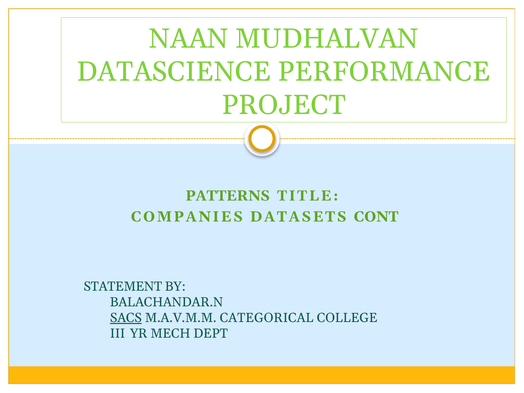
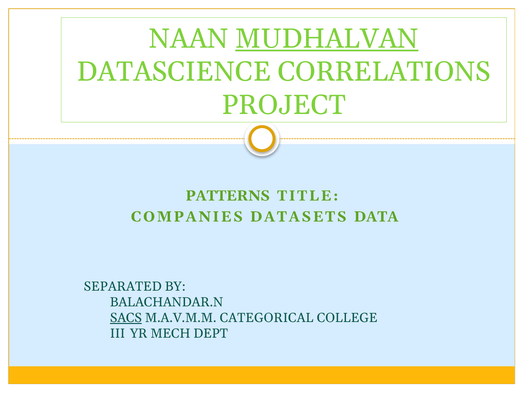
MUDHALVAN underline: none -> present (327, 39)
PERFORMANCE: PERFORMANCE -> CORRELATIONS (384, 72)
CONT: CONT -> DATA (376, 217)
STATEMENT: STATEMENT -> SEPARATED (123, 286)
